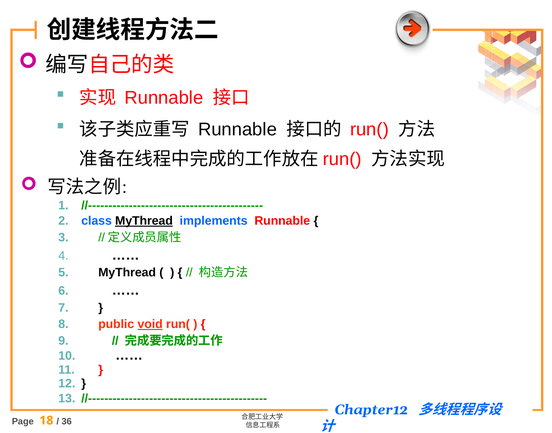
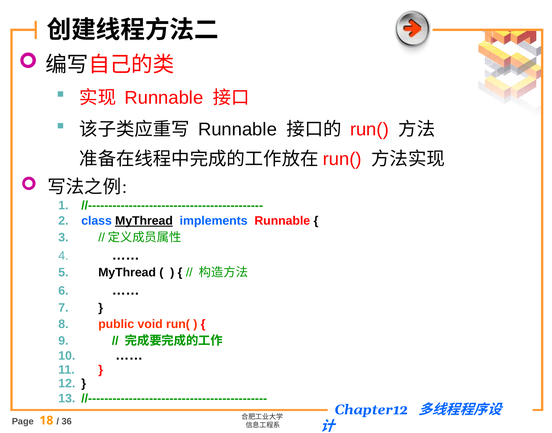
void underline: present -> none (150, 325)
